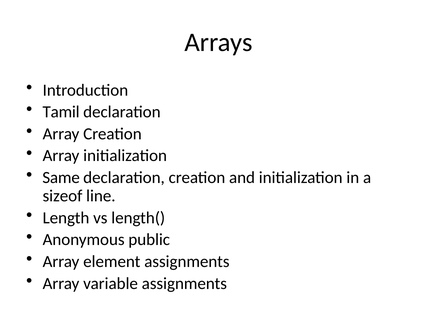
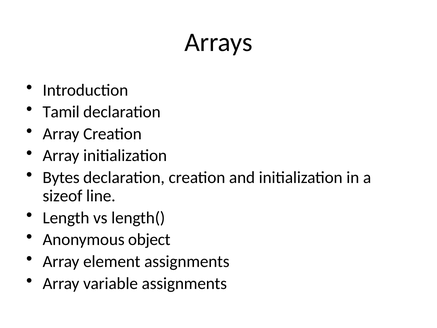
Same: Same -> Bytes (61, 177)
public: public -> object (149, 240)
